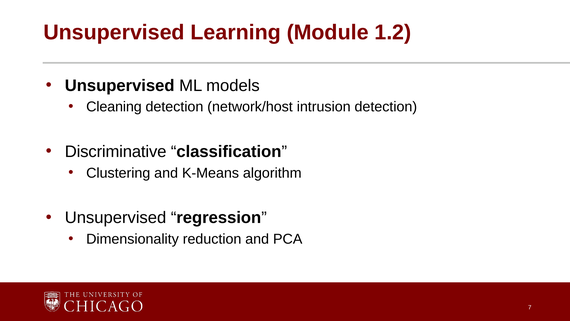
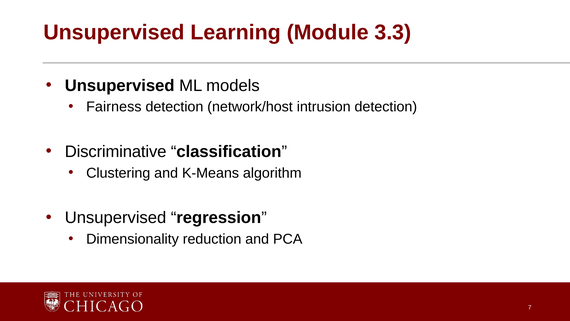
1.2: 1.2 -> 3.3 (393, 32)
Cleaning: Cleaning -> Fairness (114, 107)
